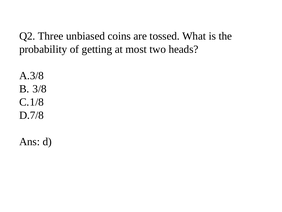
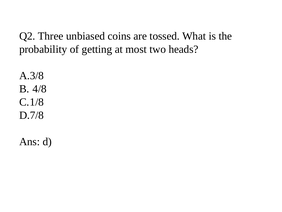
3/8: 3/8 -> 4/8 (40, 89)
